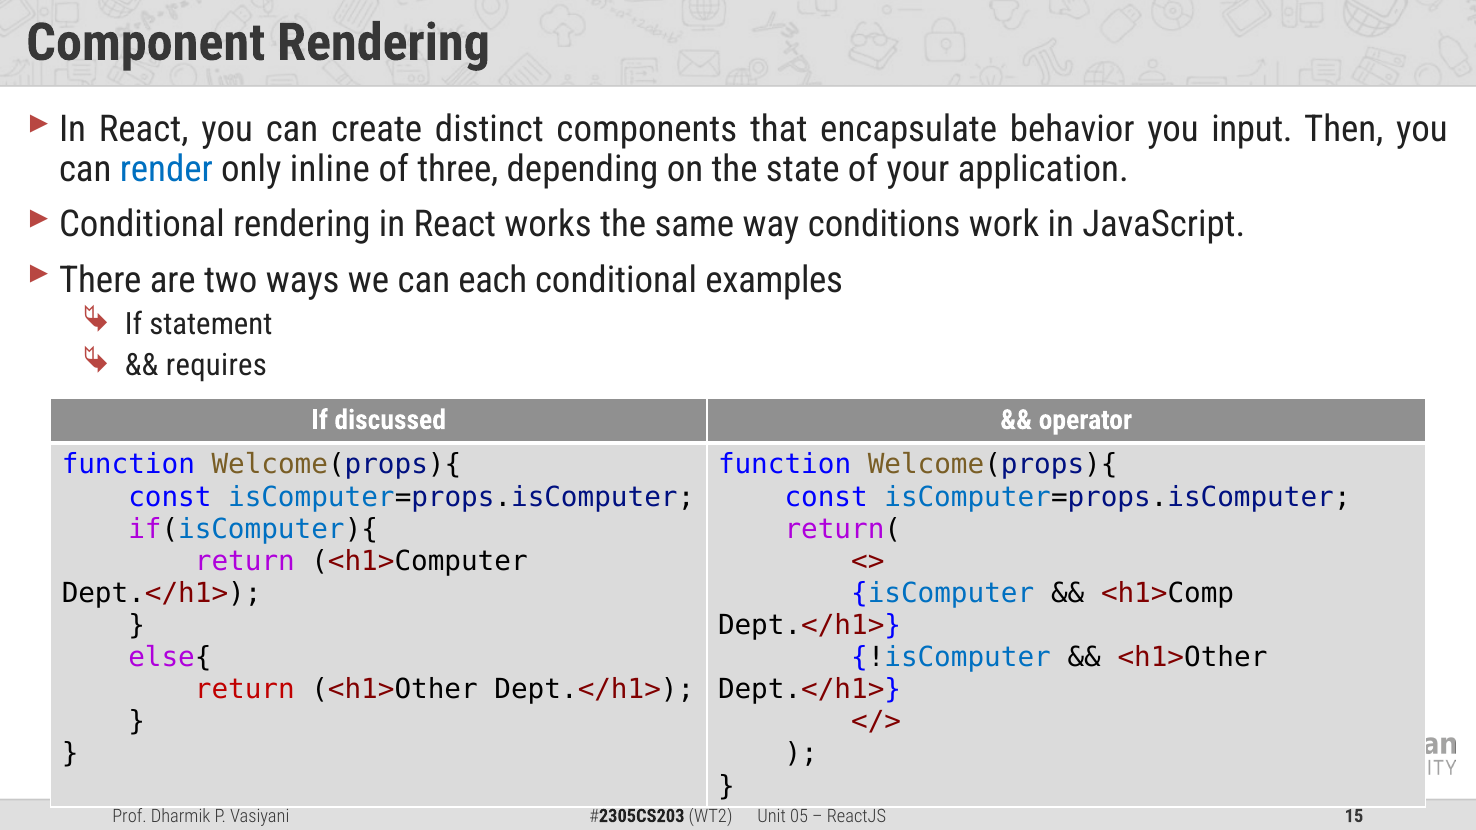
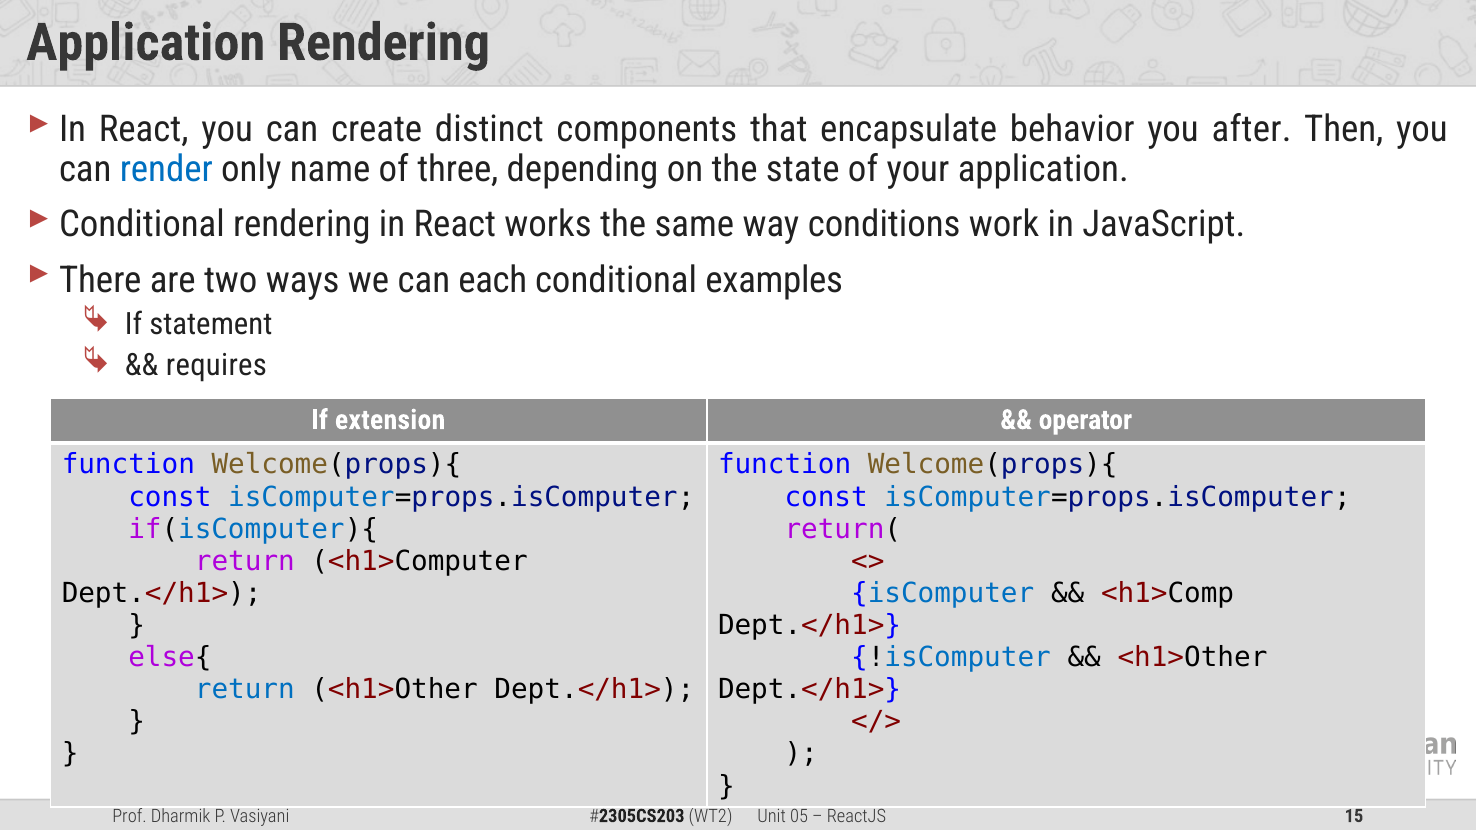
Component: Component -> Application (146, 43)
input: input -> after (1252, 130)
inline: inline -> name (330, 170)
discussed: discussed -> extension (390, 420)
return colour: red -> blue (245, 690)
